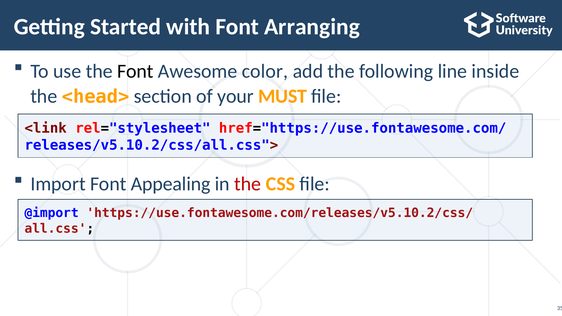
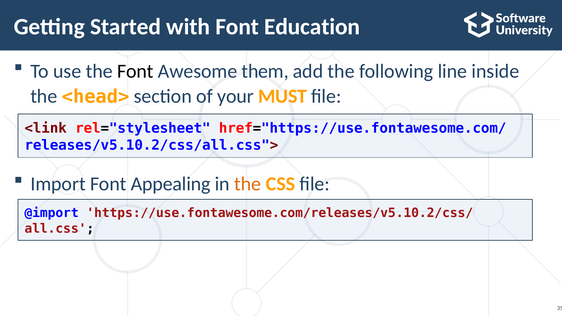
Arranging: Arranging -> Education (312, 27)
color: color -> them (265, 71)
the colour: red -> orange (248, 184)
